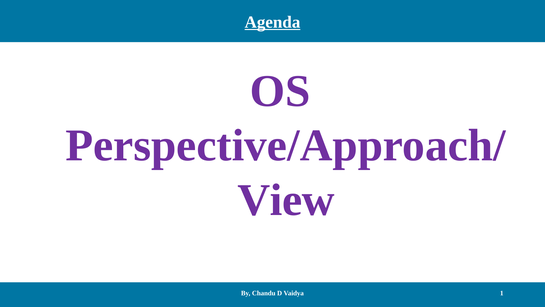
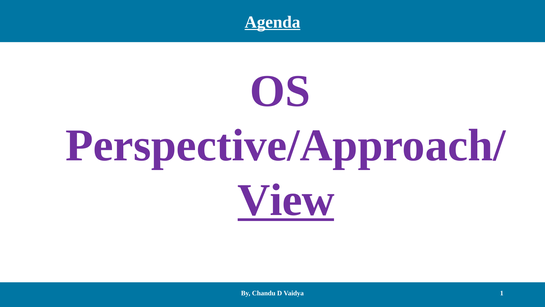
View underline: none -> present (286, 200)
